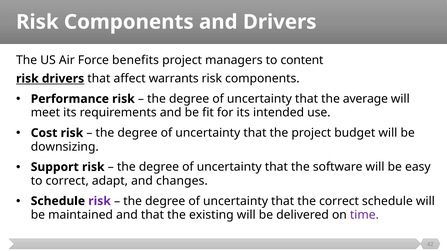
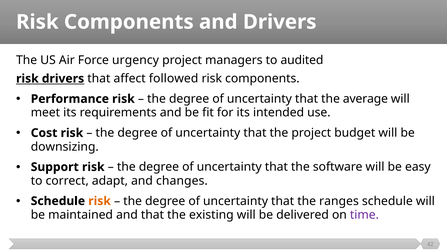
benefits: benefits -> urgency (136, 60)
content: content -> audited (302, 60)
warrants: warrants -> followed (174, 79)
risk colour: purple -> orange (100, 201)
the correct: correct -> ranges (339, 201)
